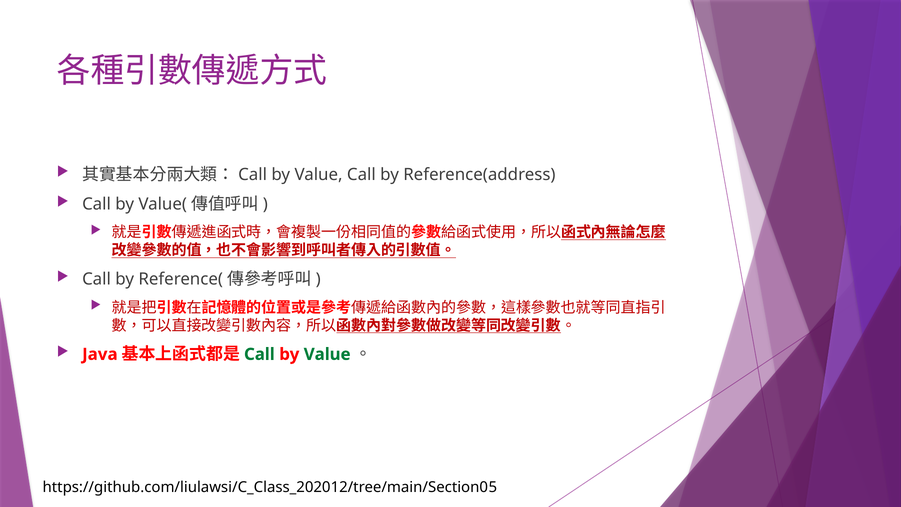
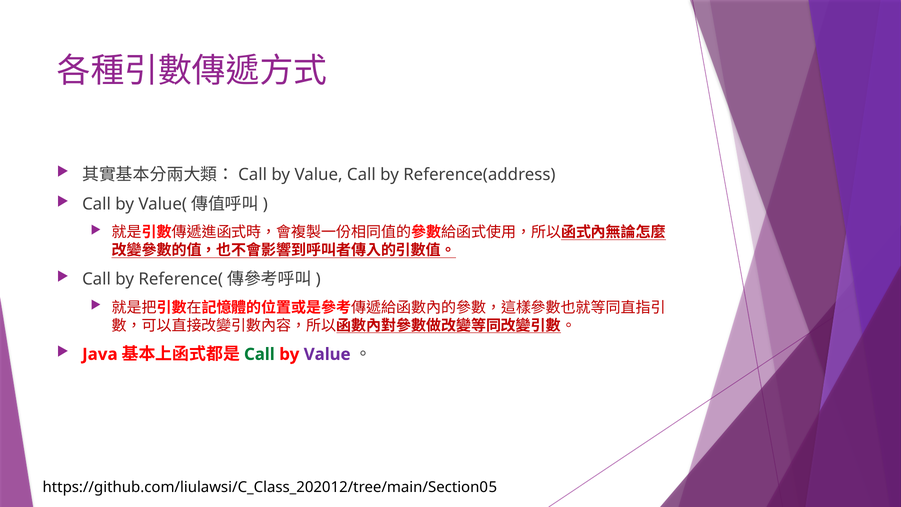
Value colour: green -> purple (327, 354)
